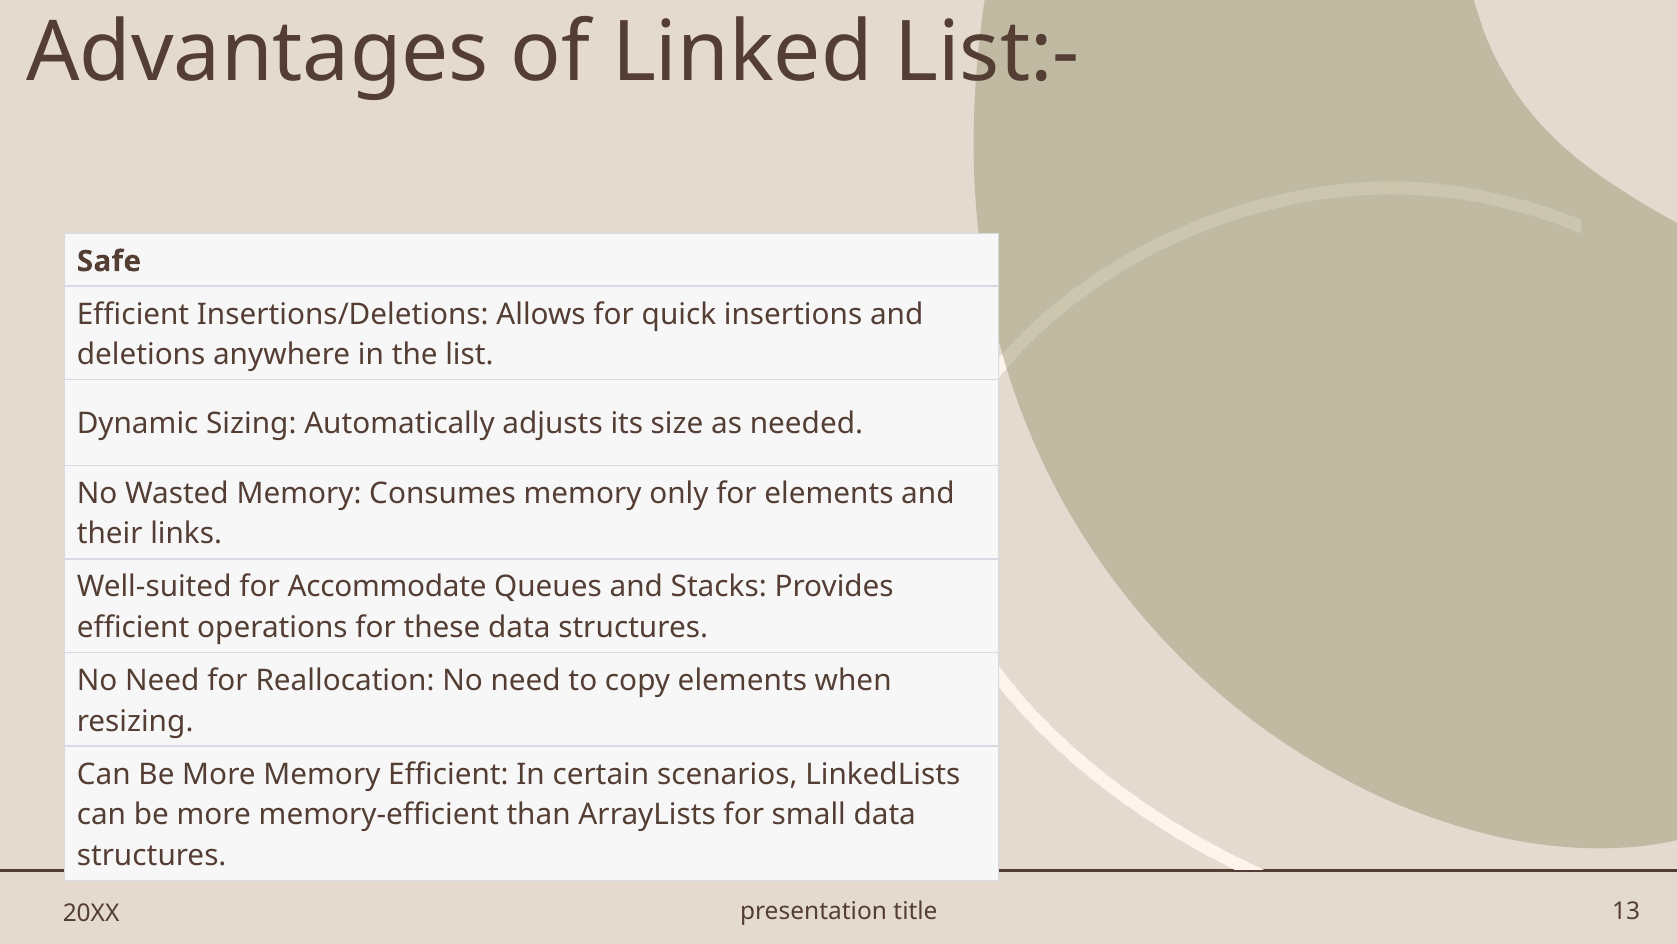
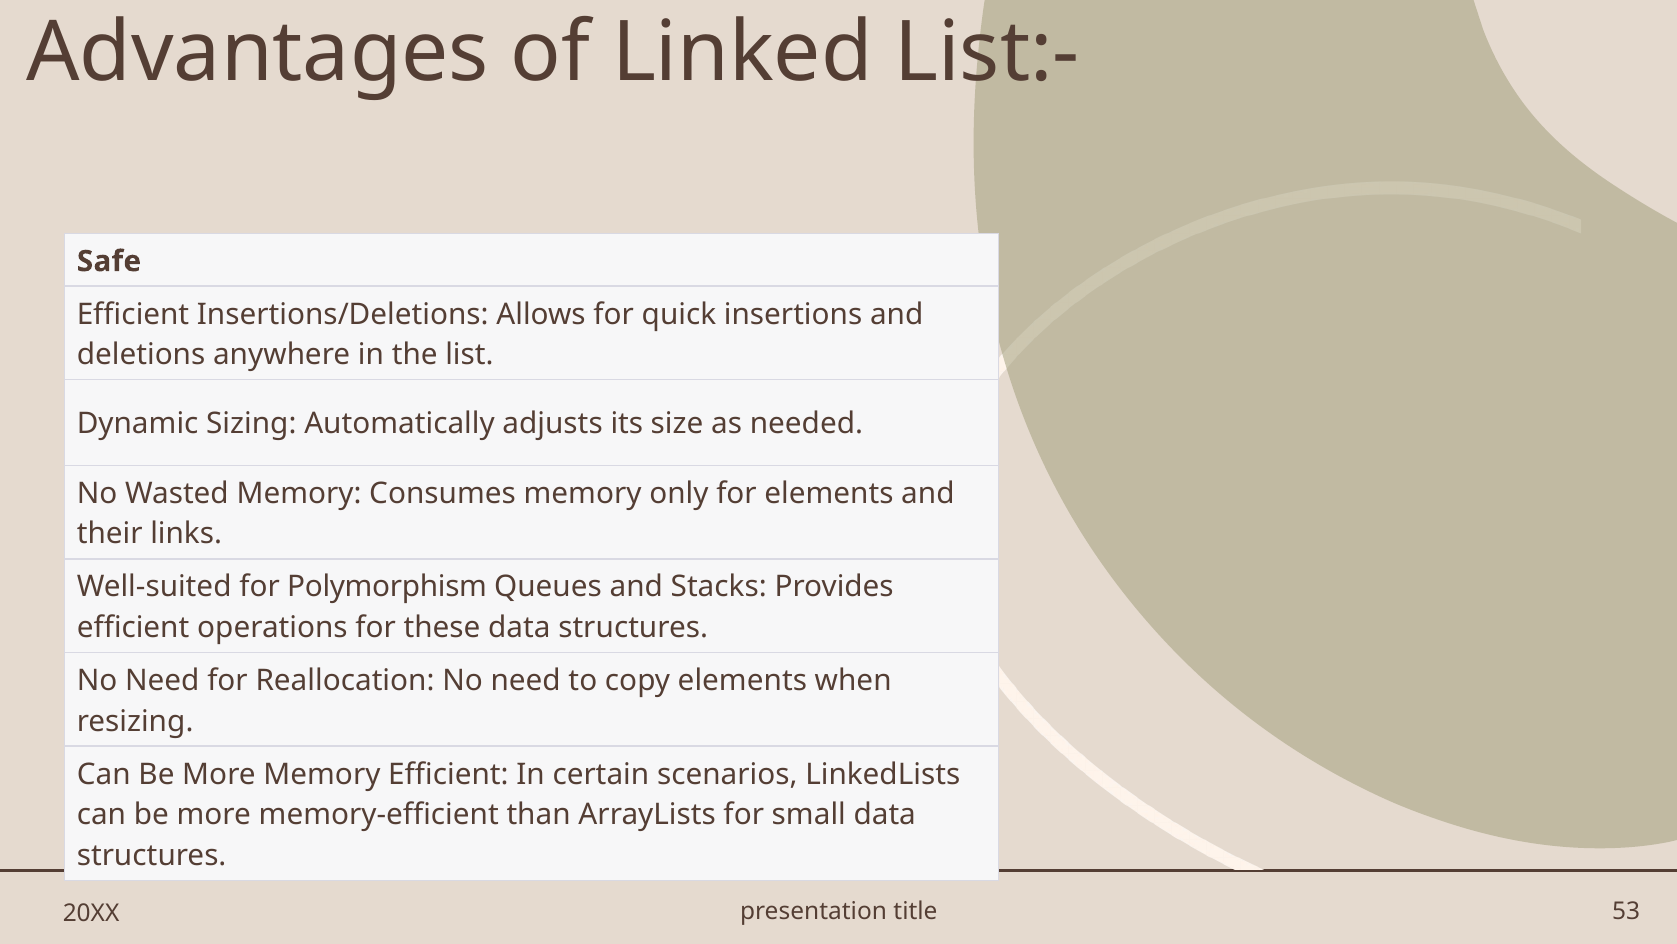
Accommodate: Accommodate -> Polymorphism (387, 587)
13: 13 -> 53 (1626, 910)
